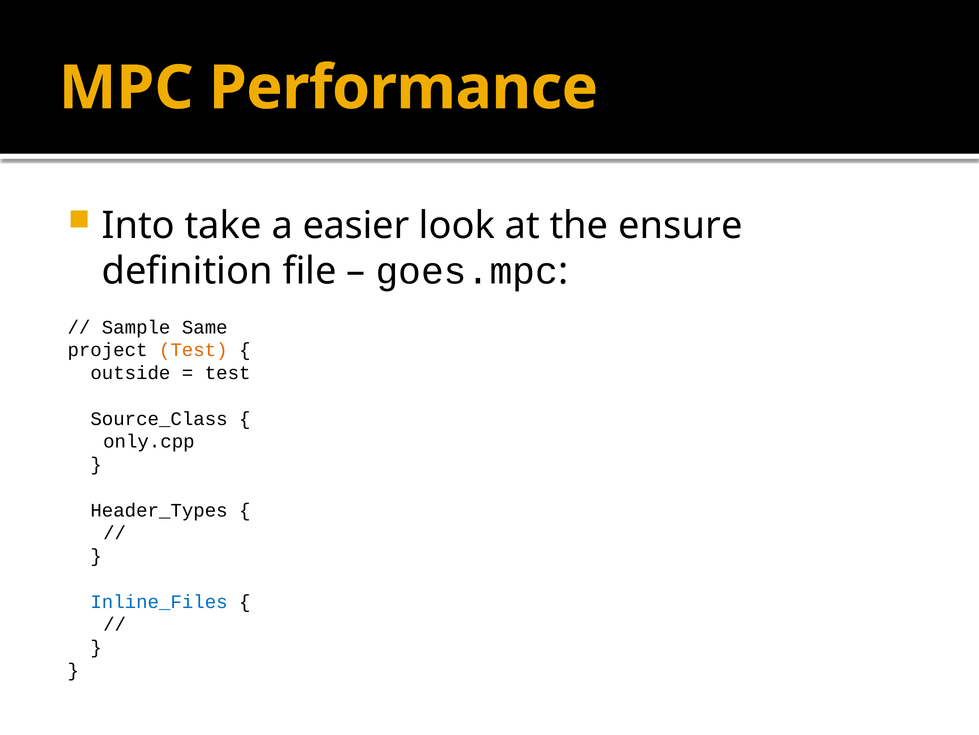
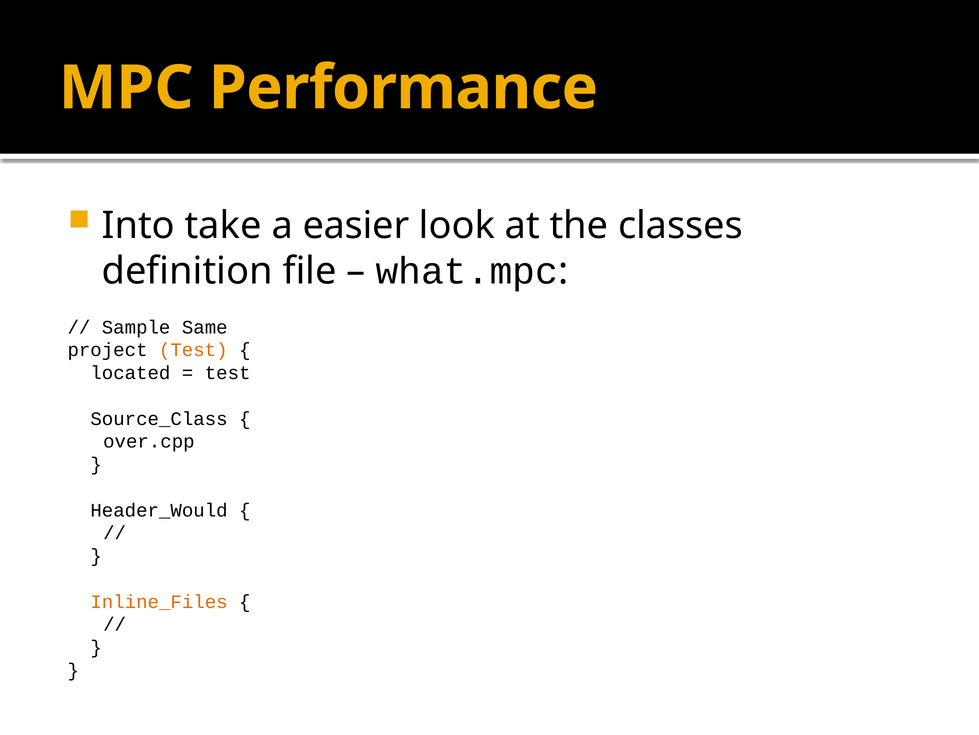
ensure: ensure -> classes (680, 225)
goes.mpc: goes.mpc -> what.mpc (467, 271)
outside: outside -> located (130, 373)
only.cpp: only.cpp -> over.cpp (149, 441)
Header_Types: Header_Types -> Header_Would (159, 510)
Inline_Files colour: blue -> orange (159, 601)
